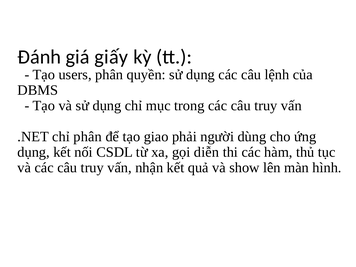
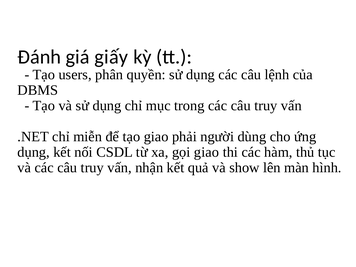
chỉ phân: phân -> miễn (88, 137)
gọi diễn: diễn -> giao (207, 152)
